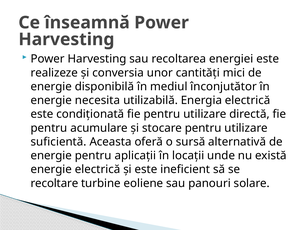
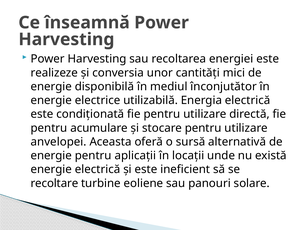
necesita: necesita -> electrice (98, 100)
suficientă: suficientă -> anvelopei (59, 142)
